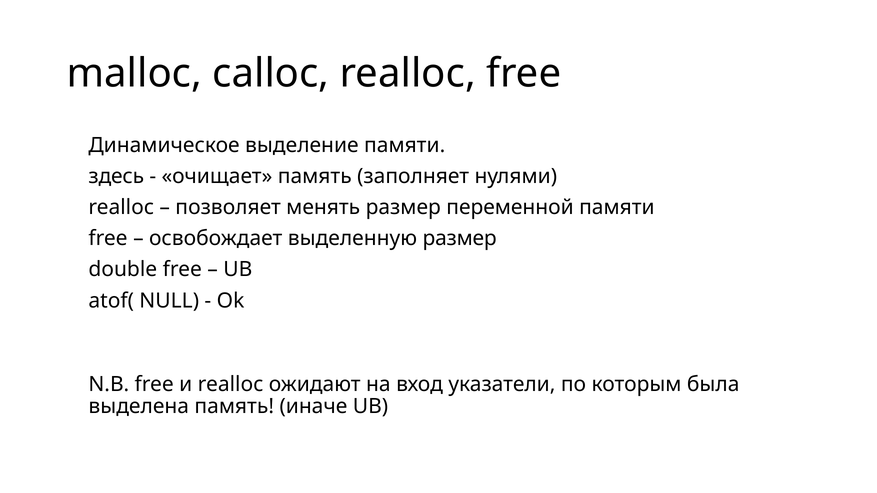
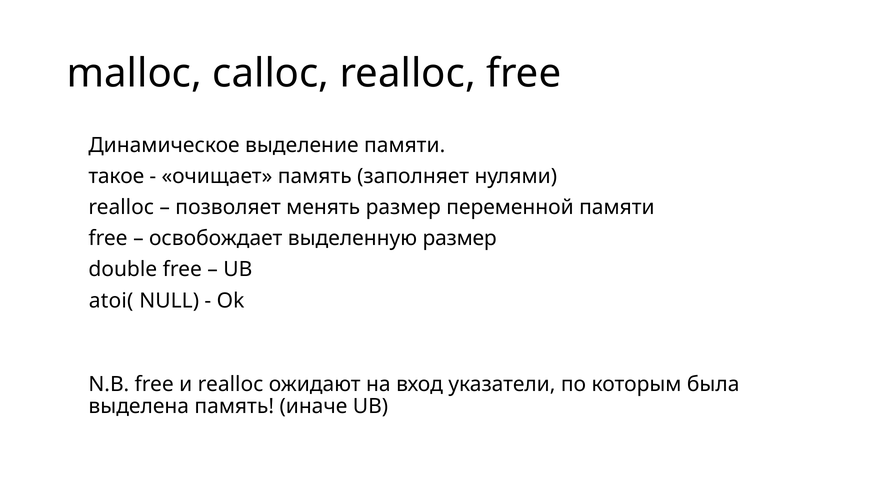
здесь: здесь -> такое (116, 176)
atof(: atof( -> atoi( (111, 301)
